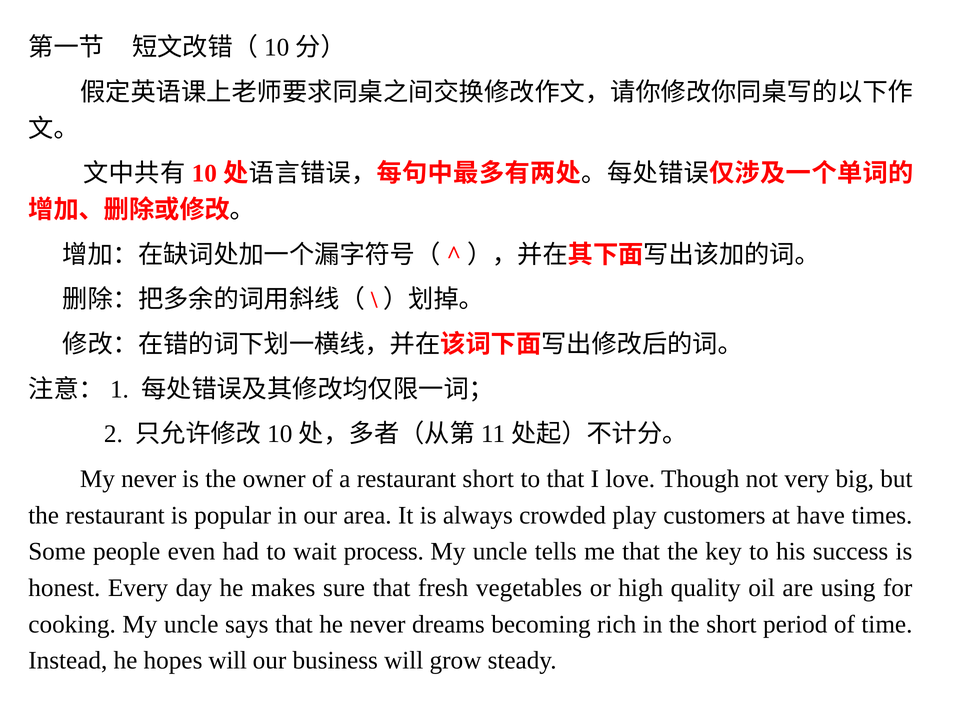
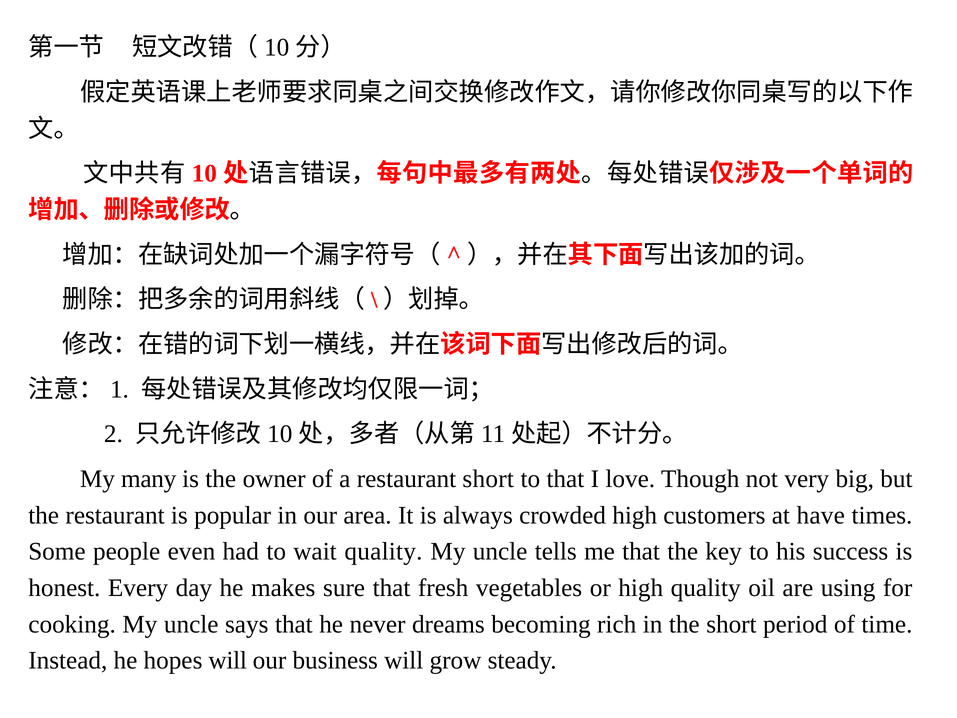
My never: never -> many (149, 479)
crowded play: play -> high (635, 515)
wait process: process -> quality (383, 551)
